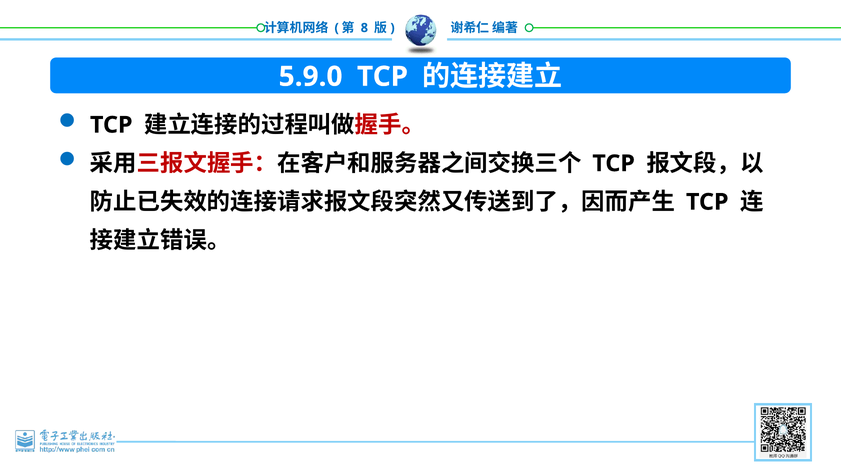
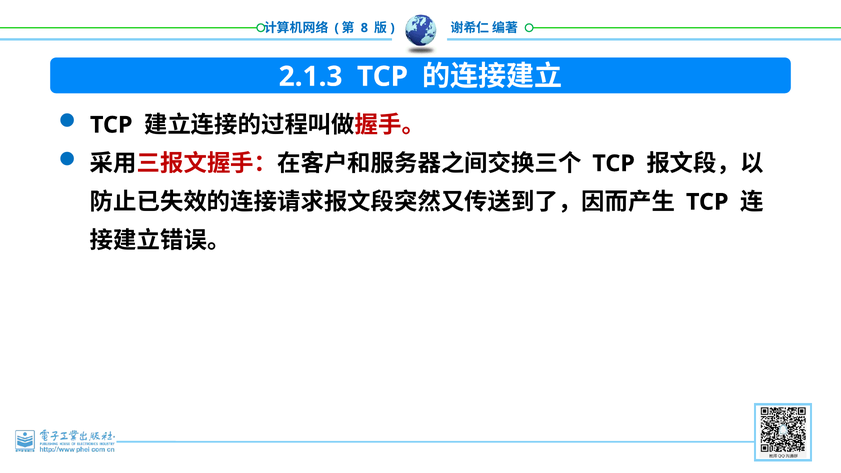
5.9.0: 5.9.0 -> 2.1.3 (311, 77)
